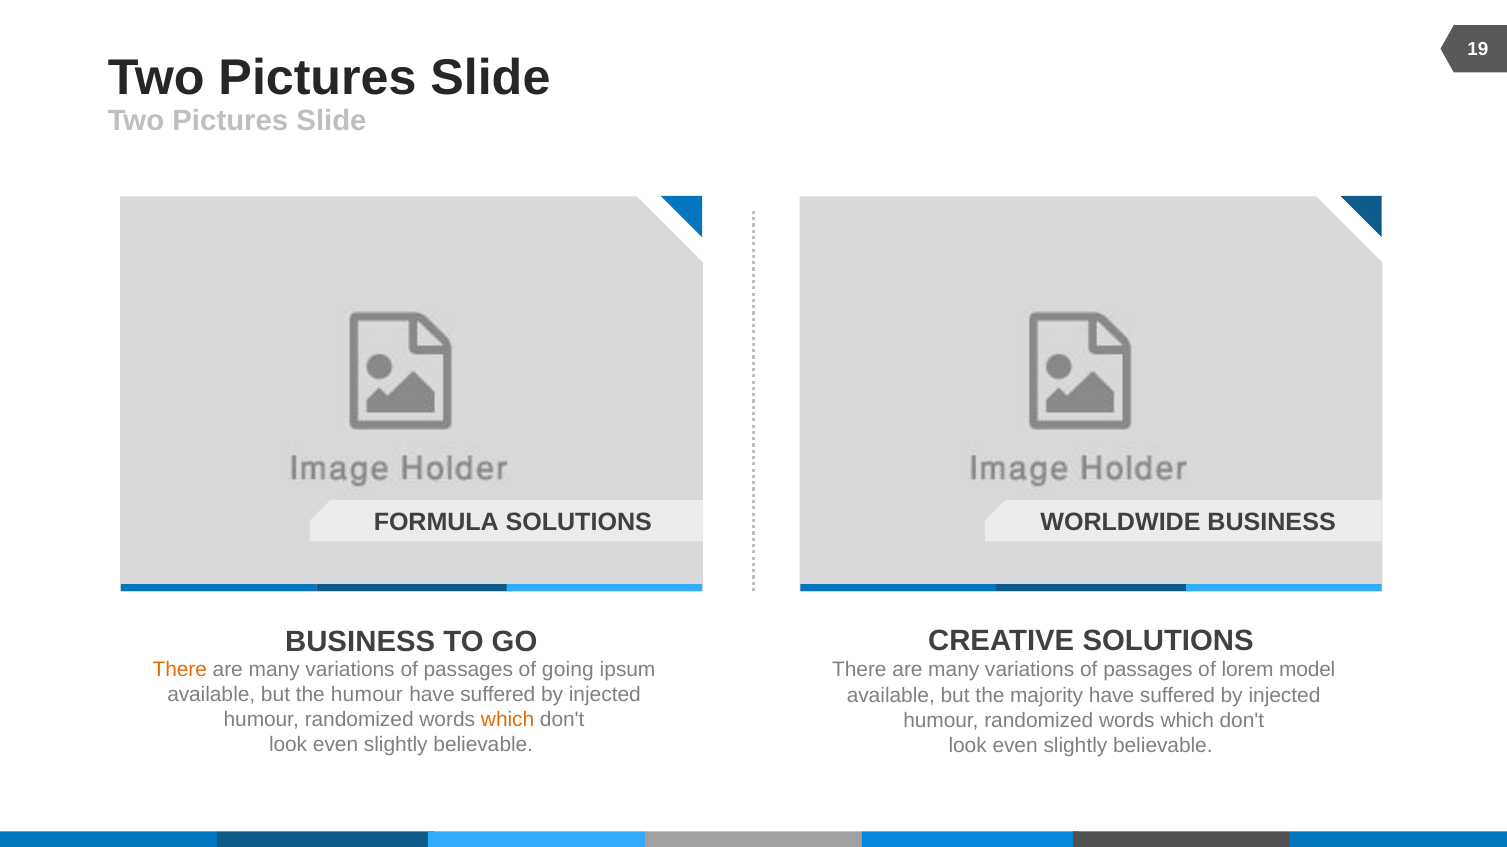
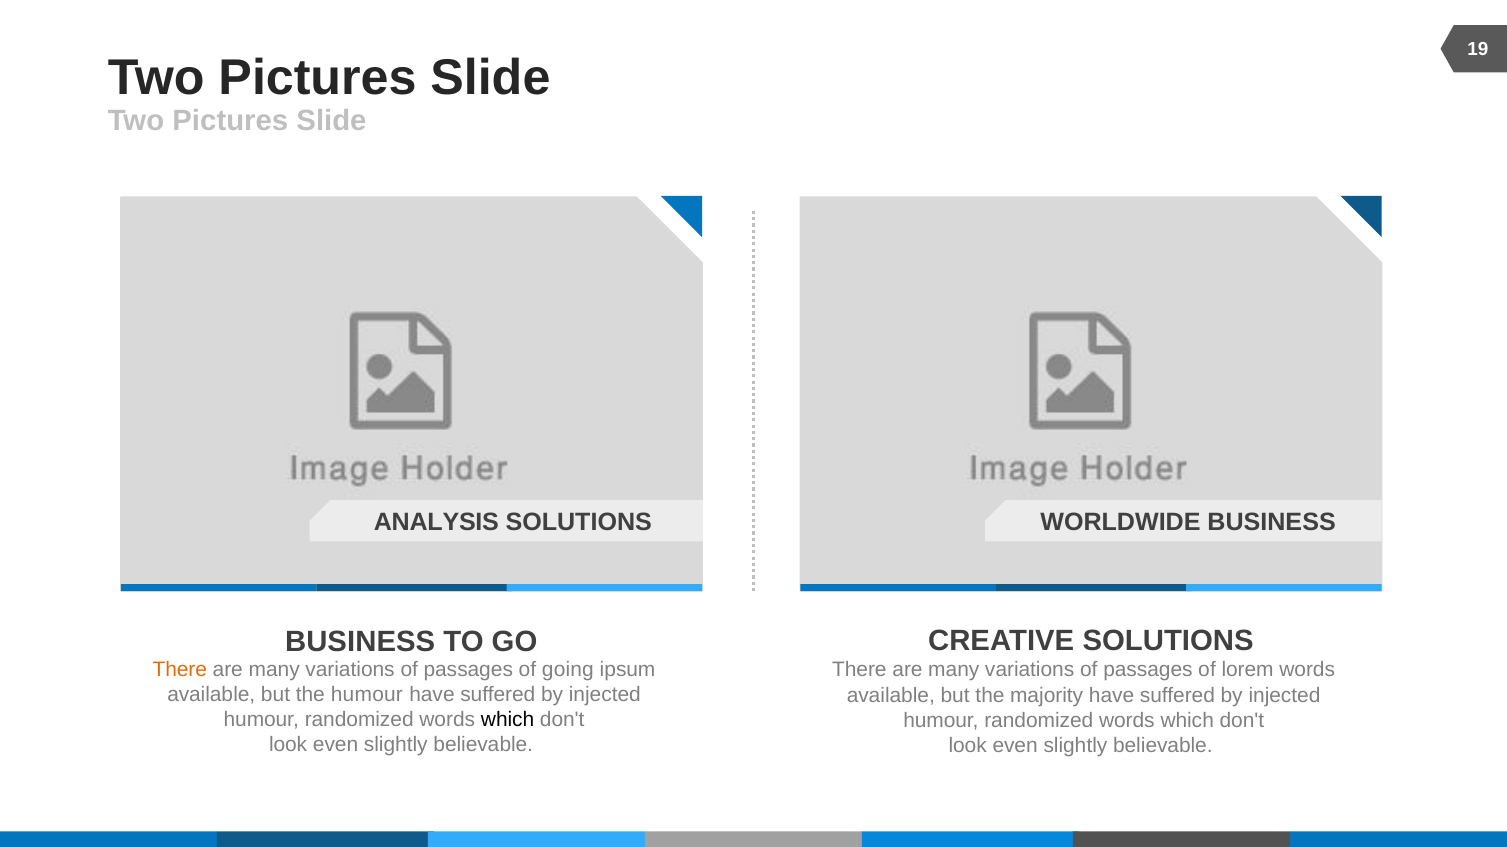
FORMULA: FORMULA -> ANALYSIS (436, 523)
lorem model: model -> words (1307, 671)
which colour: orange -> black (508, 720)
